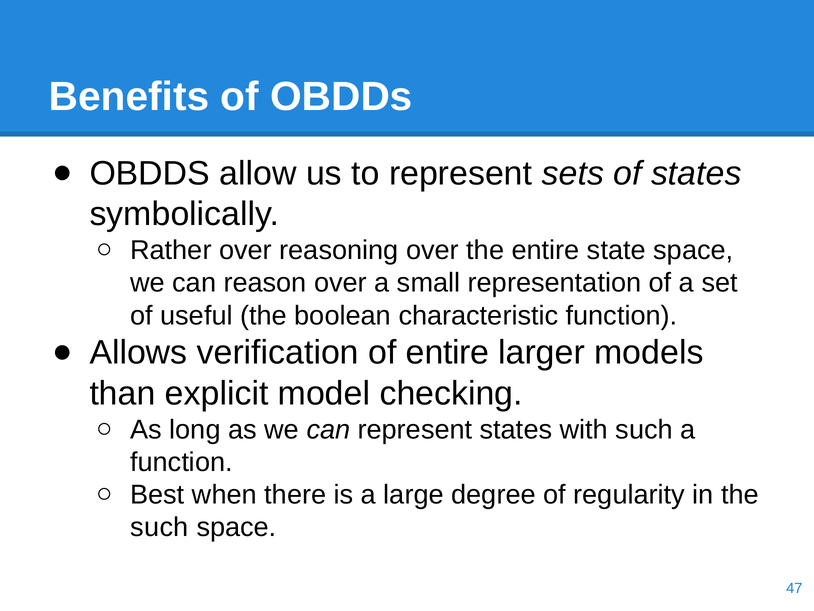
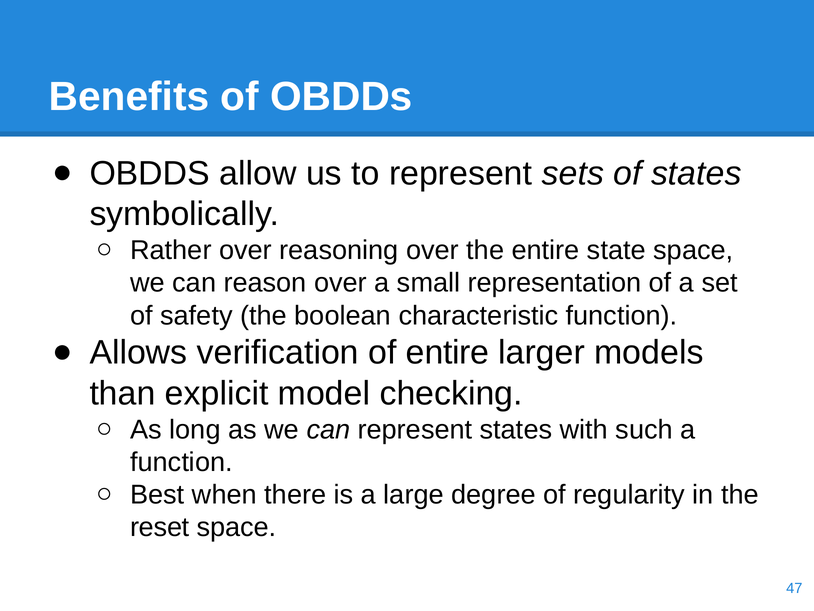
useful: useful -> safety (197, 315)
such: such -> reset (160, 527)
